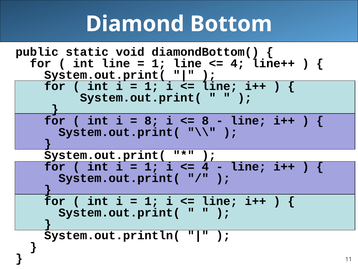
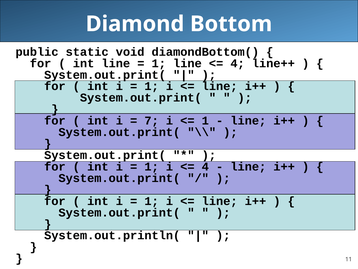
8: 8 -> 7 (152, 121)
8: 8 -> 1 (205, 121)
